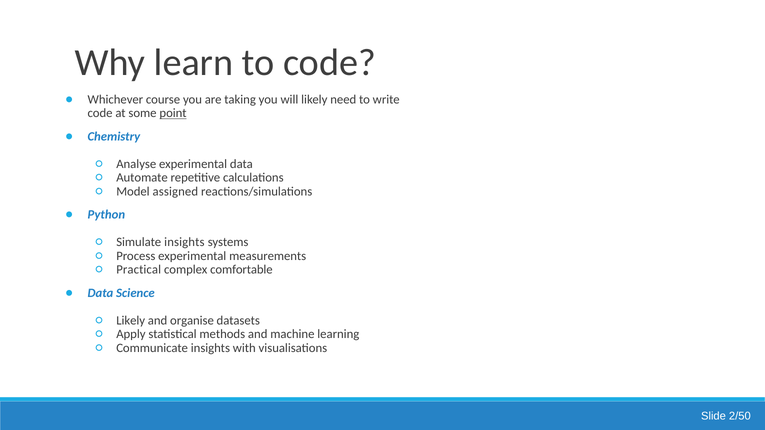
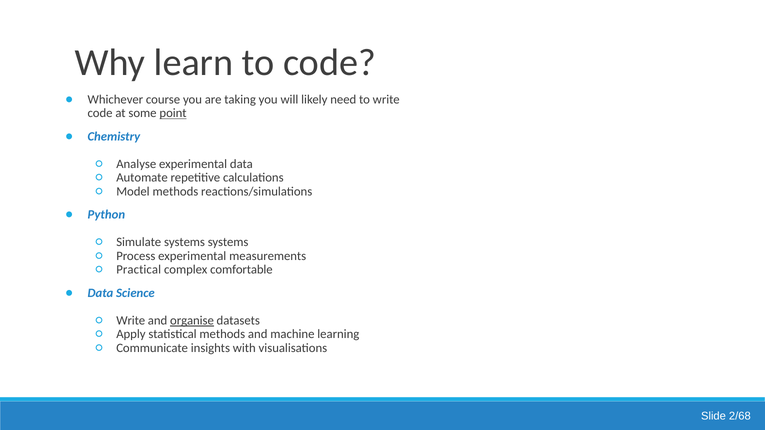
Model assigned: assigned -> methods (175, 192)
Simulate insights: insights -> systems (184, 242)
Likely: Likely -> Write (131, 321)
organise underline: none -> present (192, 321)
2/50: 2/50 -> 2/68 (740, 416)
